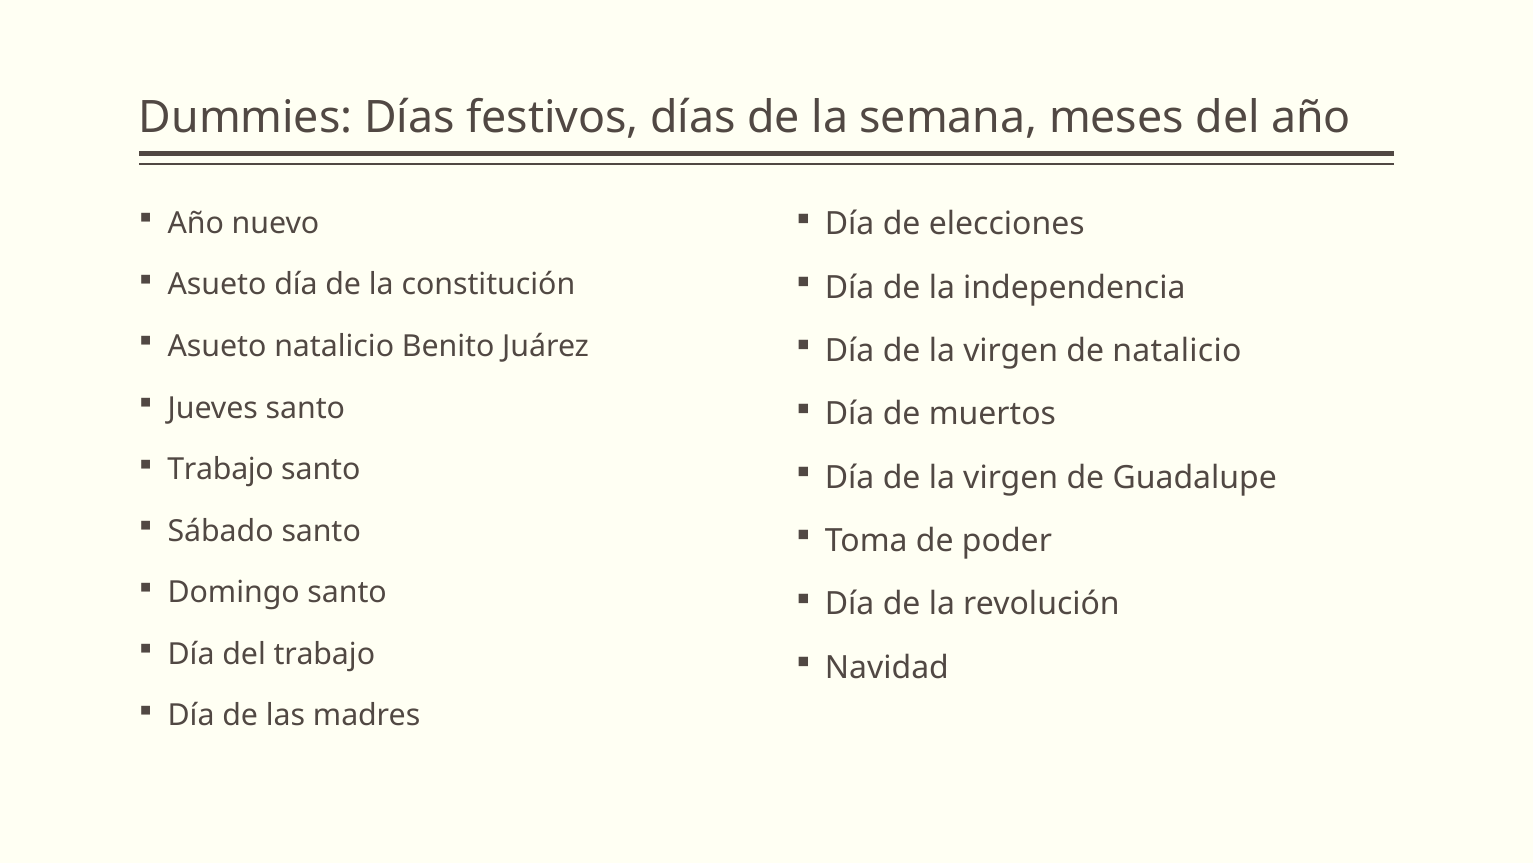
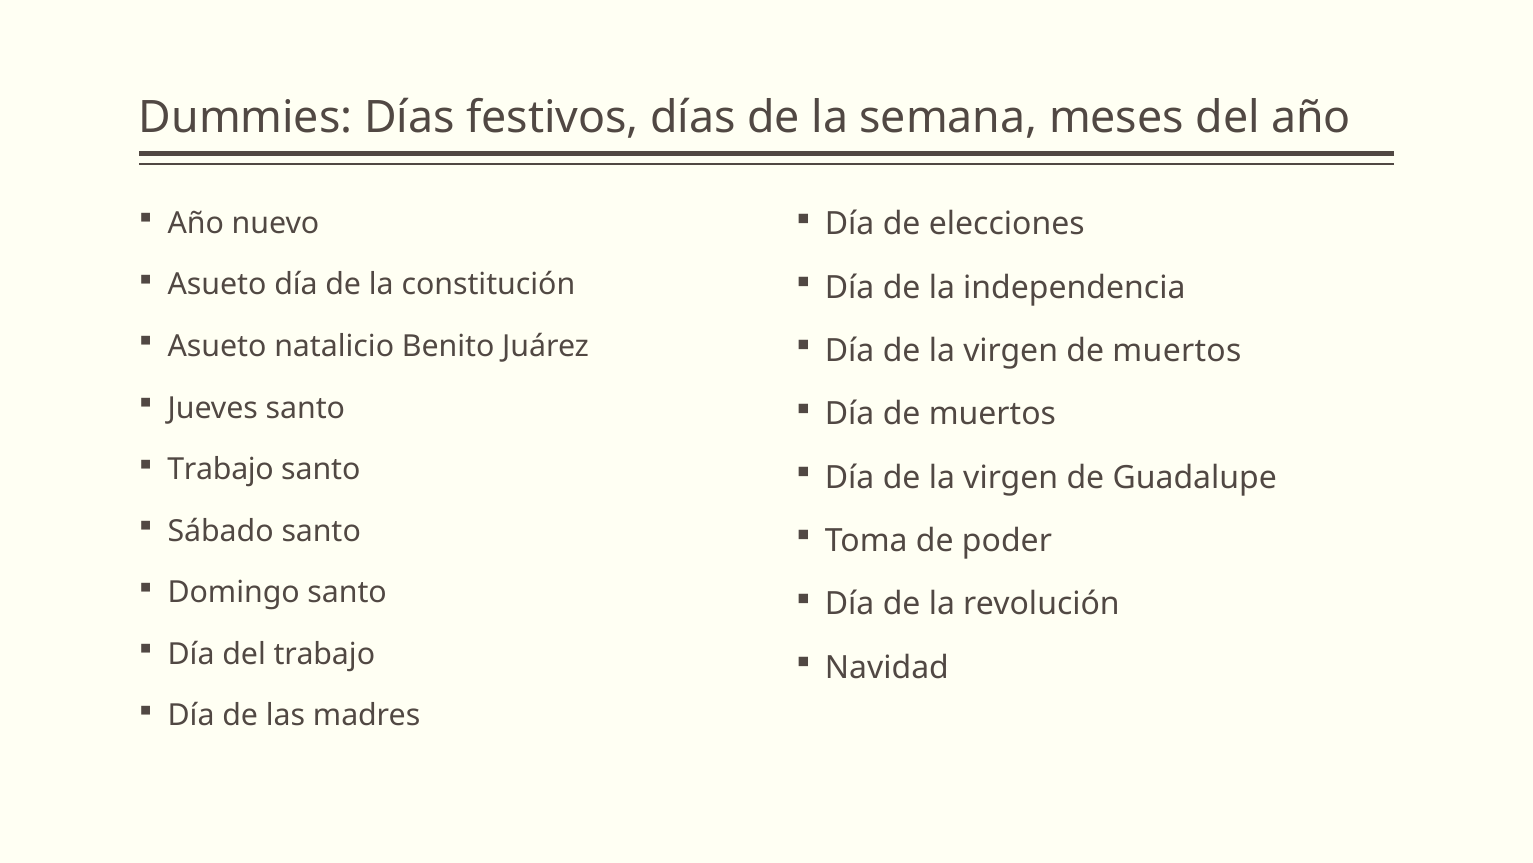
virgen de natalicio: natalicio -> muertos (1177, 351)
